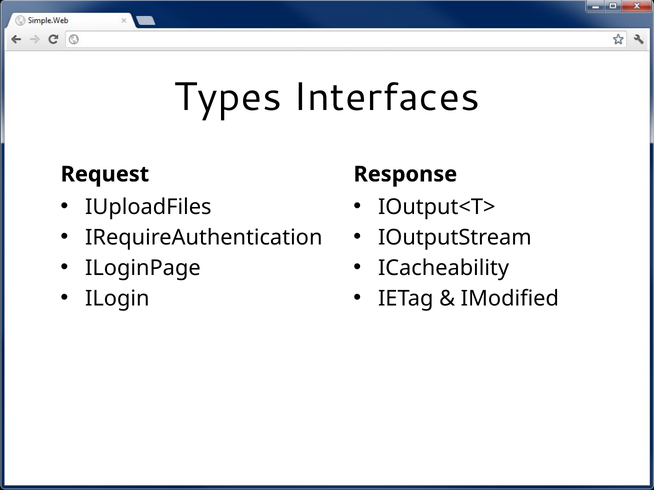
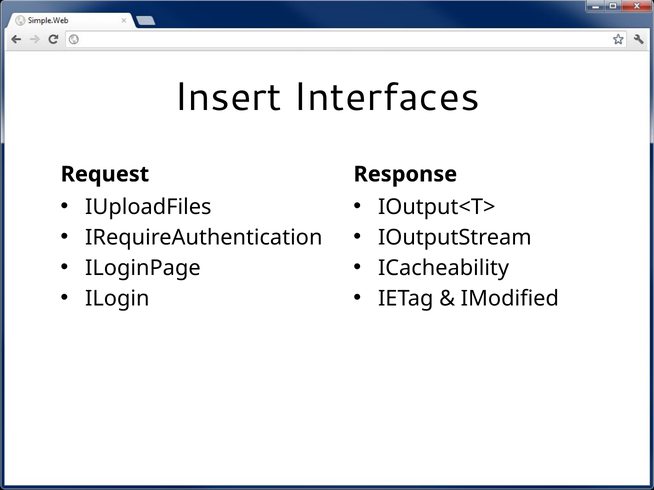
Types: Types -> Insert (228, 97)
